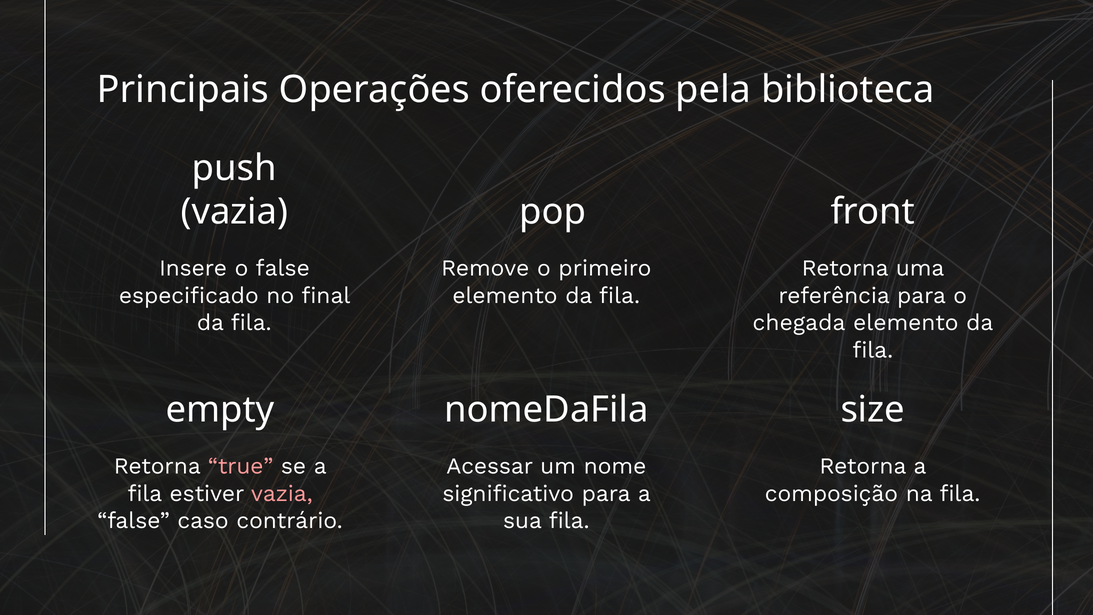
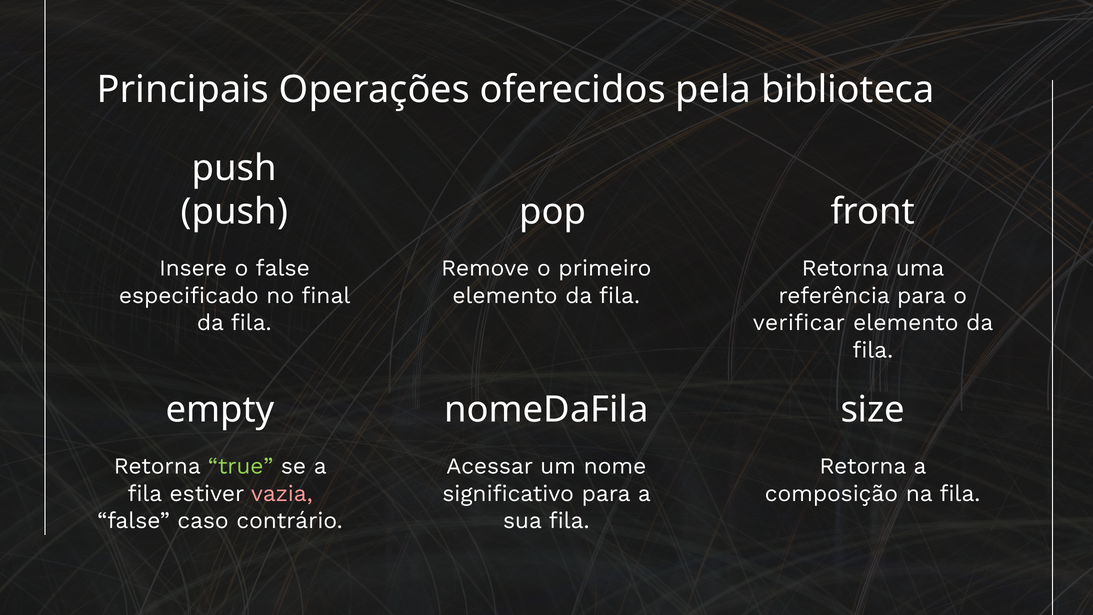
vazia: vazia -> push (234, 212)
chegada: chegada -> verificar (799, 323)
true colour: pink -> light green (241, 466)
